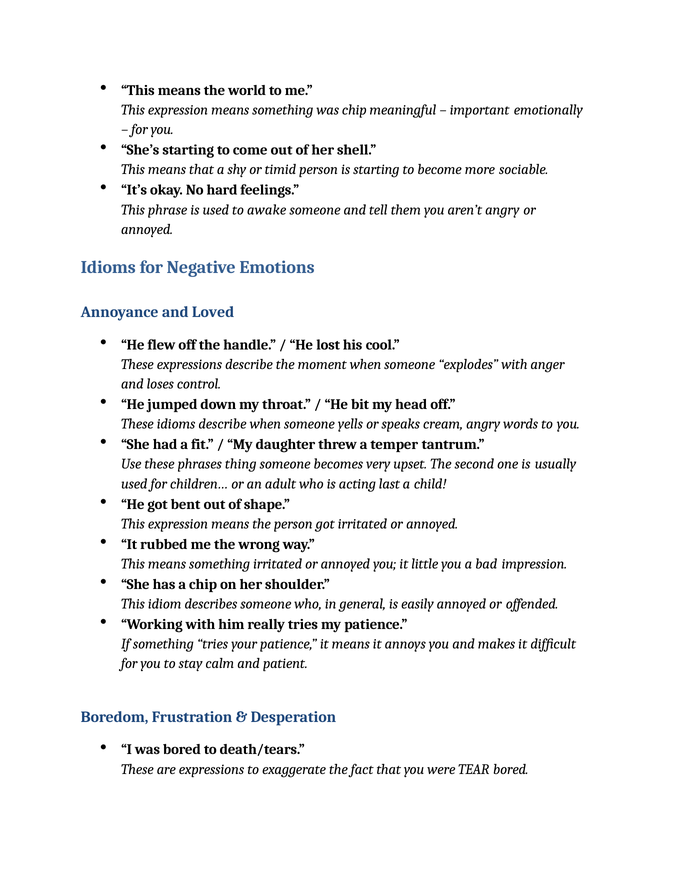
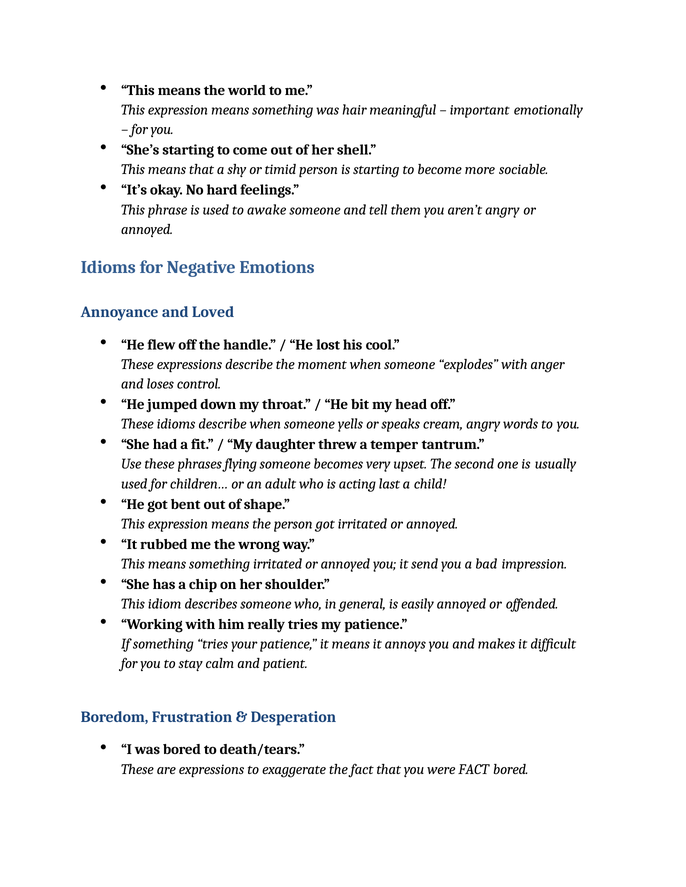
was chip: chip -> hair (354, 110)
thing: thing -> flying (241, 465)
little: little -> send (425, 564)
were TEAR: TEAR -> FACT (474, 770)
